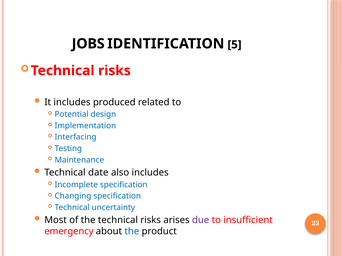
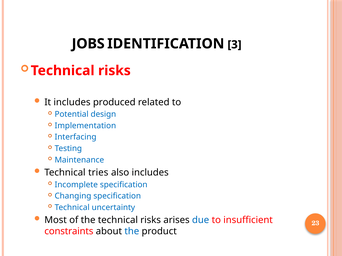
5: 5 -> 3 (234, 45)
date: date -> tries (98, 173)
due colour: purple -> blue (201, 220)
emergency: emergency -> constraints (69, 232)
